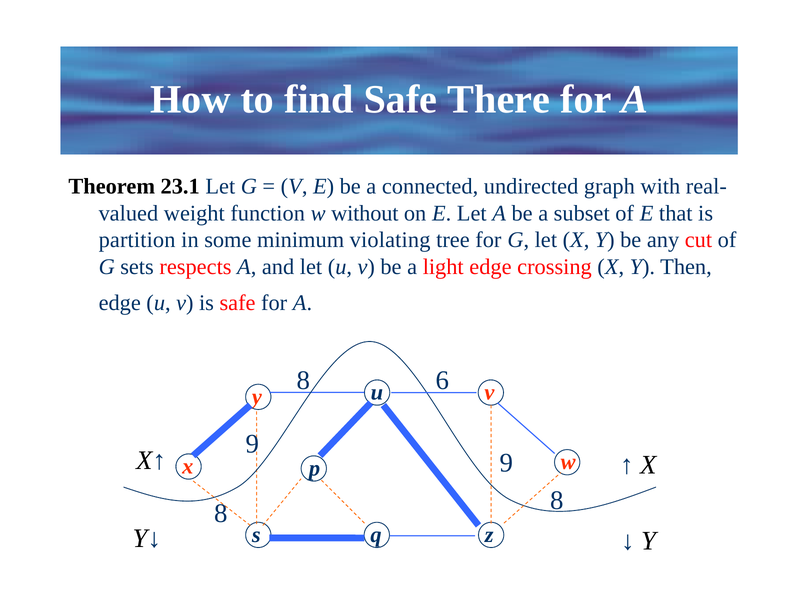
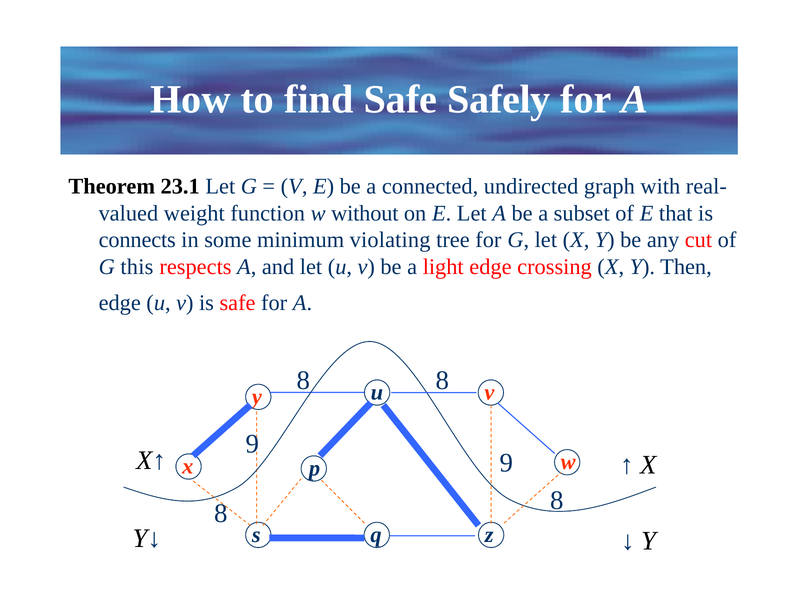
There: There -> Safely (499, 100)
partition: partition -> connects (137, 240)
sets: sets -> this (137, 267)
8 6: 6 -> 8 (443, 381)
